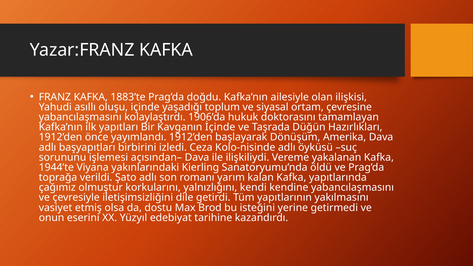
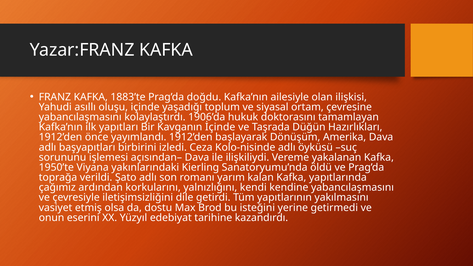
1944’te: 1944’te -> 1950’te (56, 167)
olmuştur: olmuştur -> ardından (101, 188)
